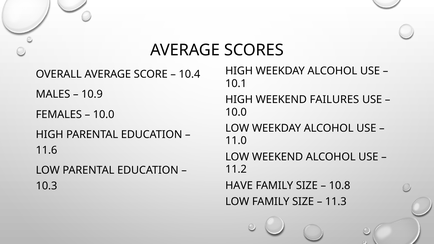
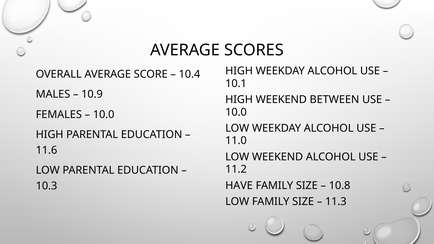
FAILURES: FAILURES -> BETWEEN (334, 100)
